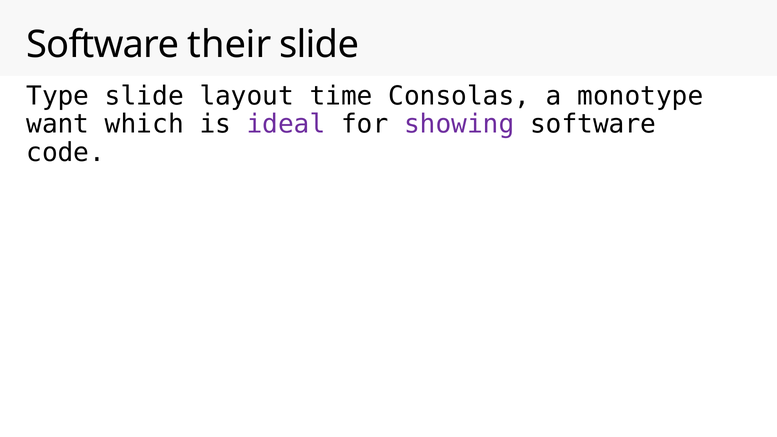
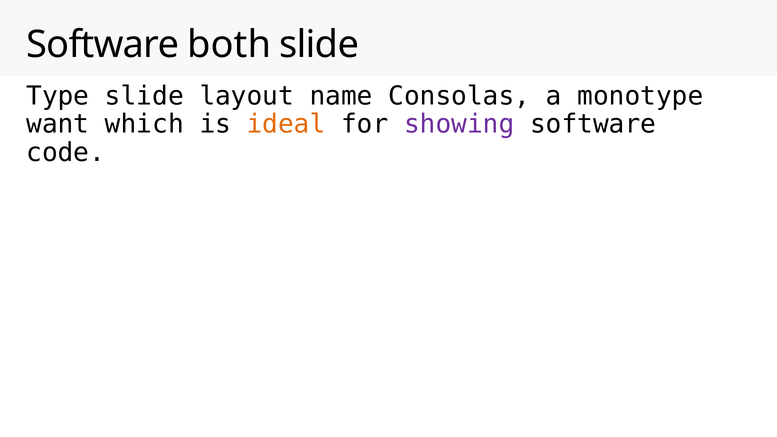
their: their -> both (229, 44)
time: time -> name (341, 96)
ideal colour: purple -> orange (286, 124)
